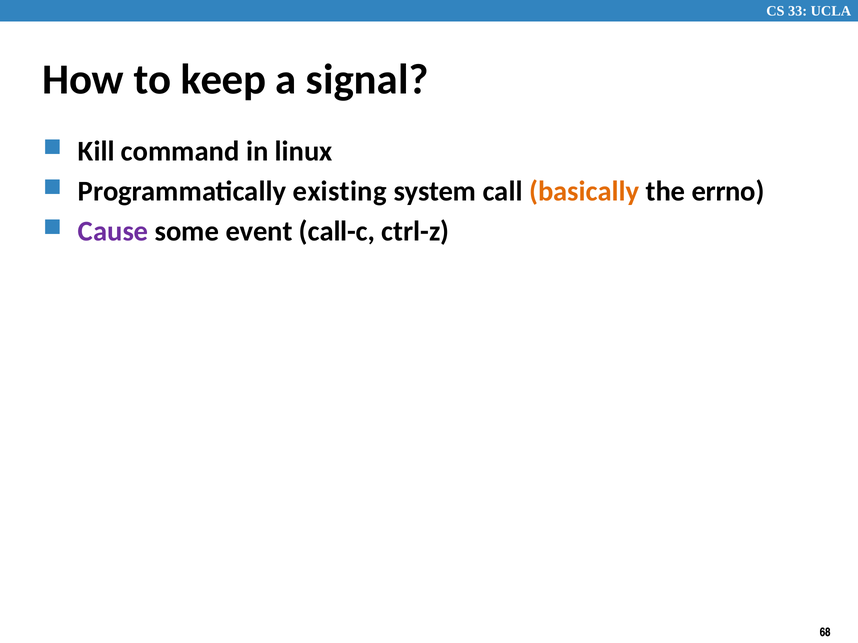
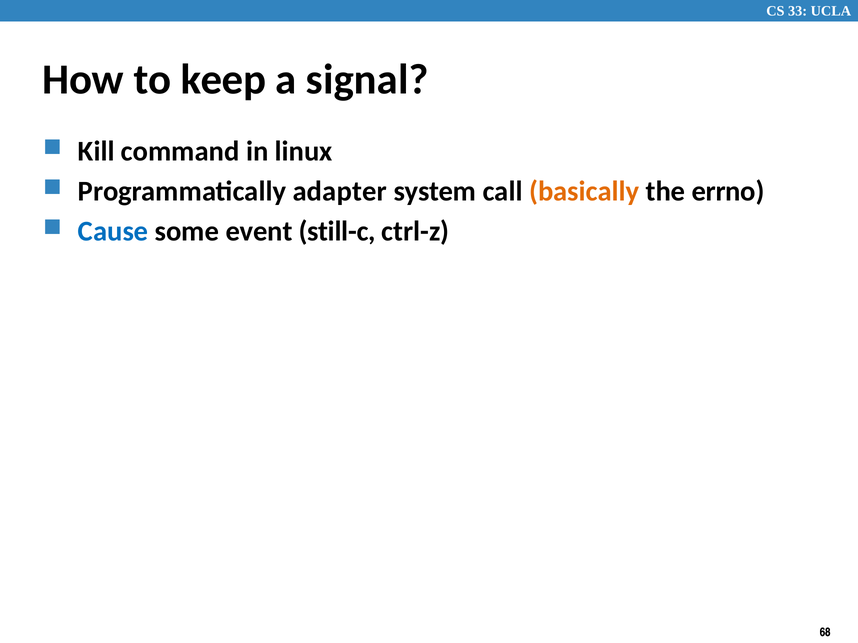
existing: existing -> adapter (340, 191)
Cause colour: purple -> blue (113, 231)
call-c: call-c -> still-c (337, 231)
